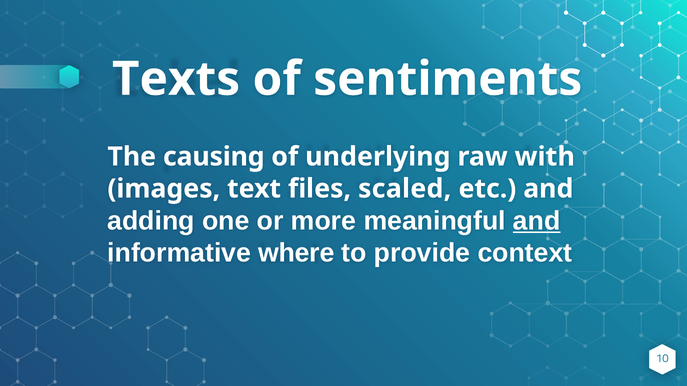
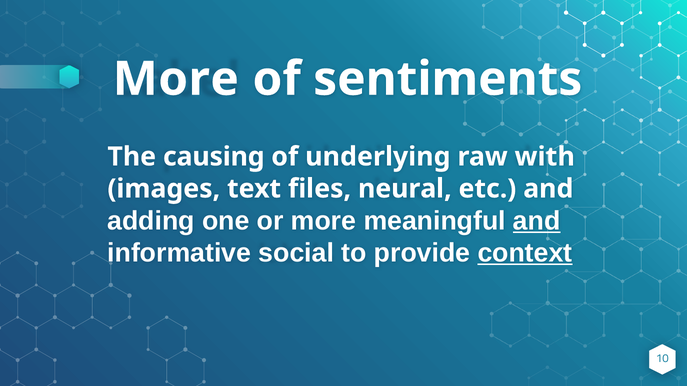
Texts: Texts -> More (176, 79)
scaled: scaled -> neural (405, 189)
where: where -> social (296, 253)
context underline: none -> present (525, 253)
